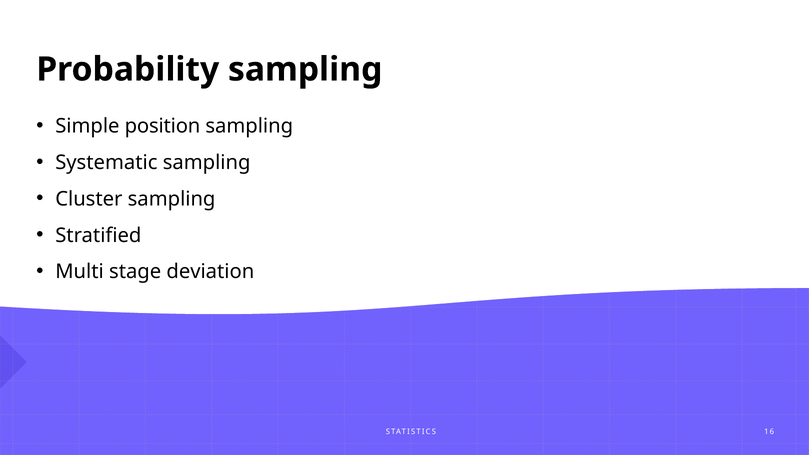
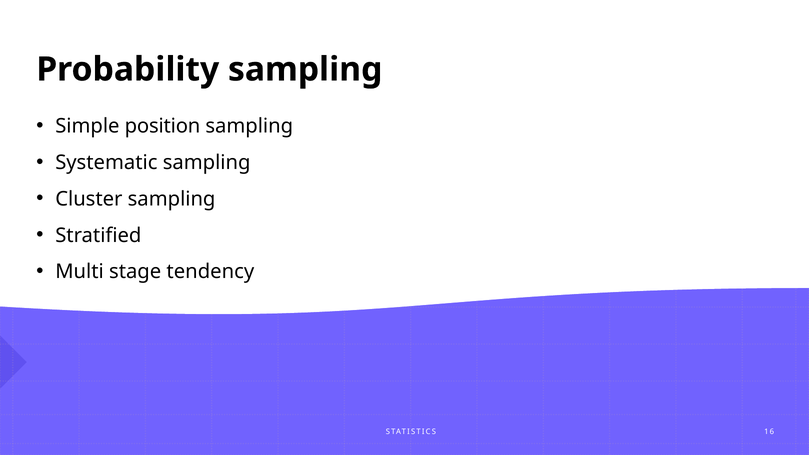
deviation: deviation -> tendency (210, 272)
